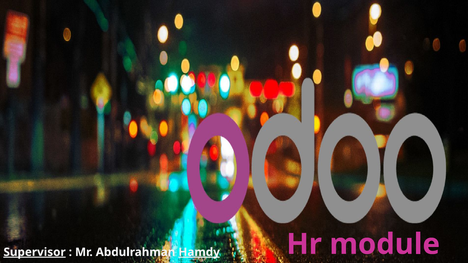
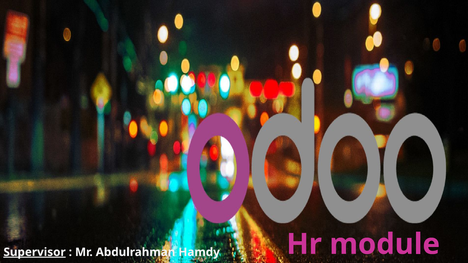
Hamdy underline: present -> none (199, 252)
